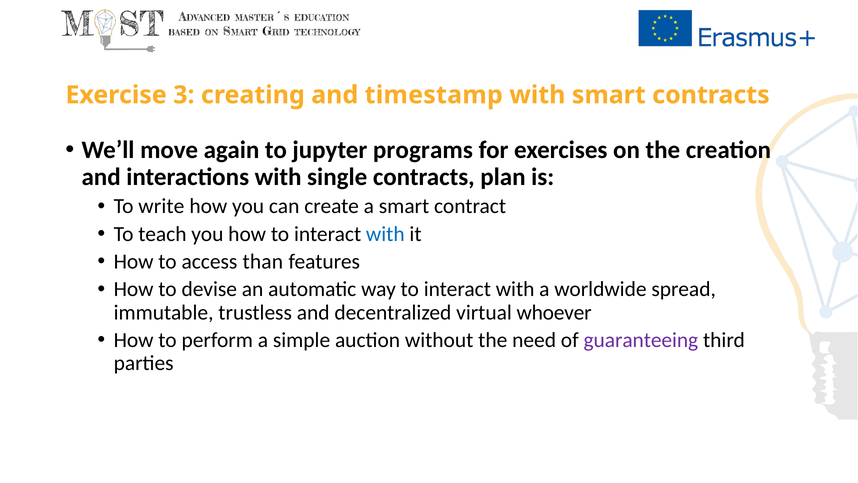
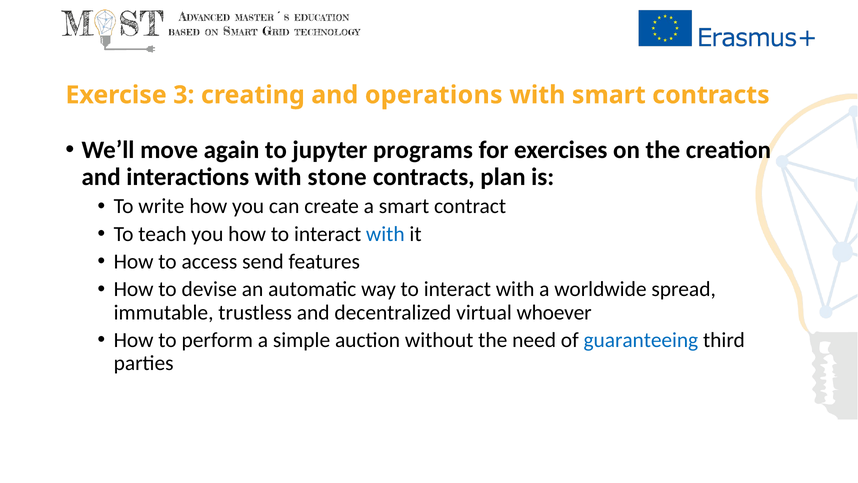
timestamp: timestamp -> operations (434, 95)
single: single -> stone (337, 177)
than: than -> send (263, 261)
guaranteeing colour: purple -> blue (641, 340)
